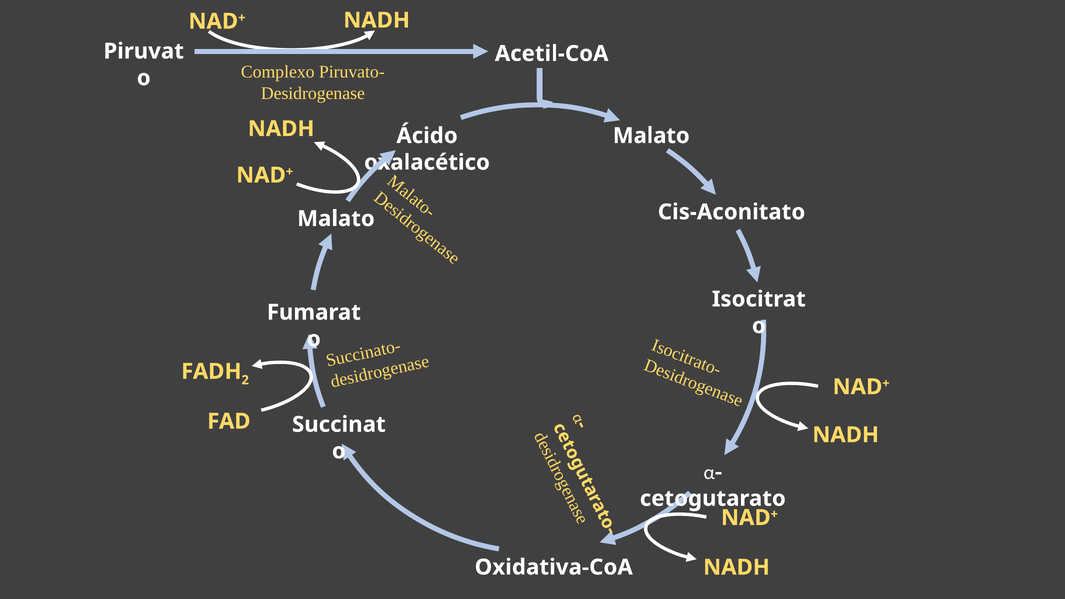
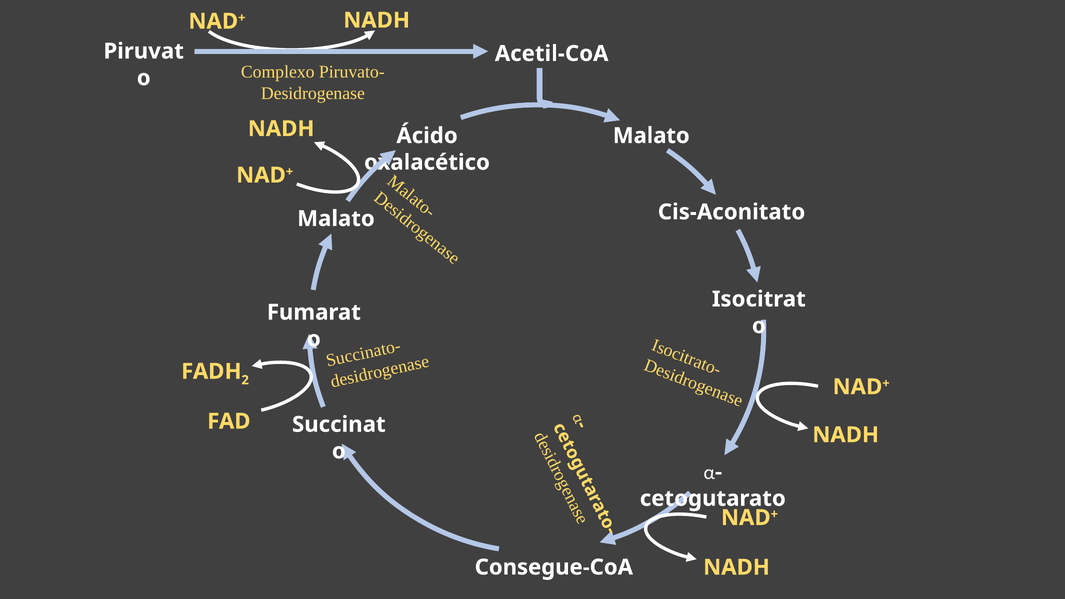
Oxidativa-CoA: Oxidativa-CoA -> Consegue-CoA (554, 567)
